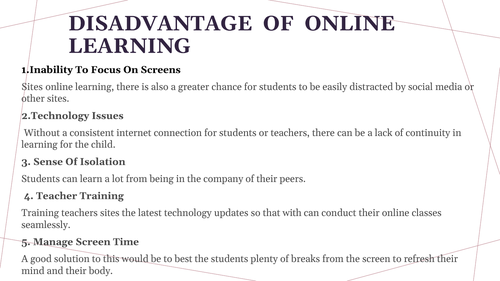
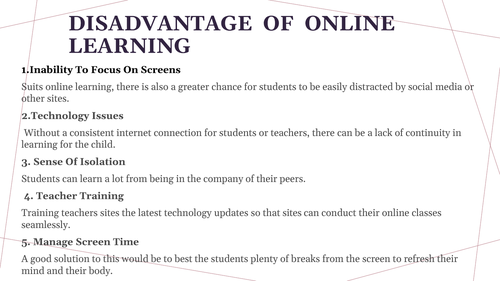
Sites: Sites -> Suits (32, 87)
that with: with -> sites (292, 213)
